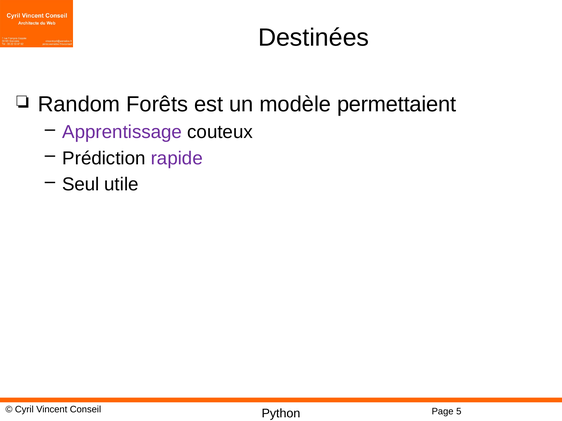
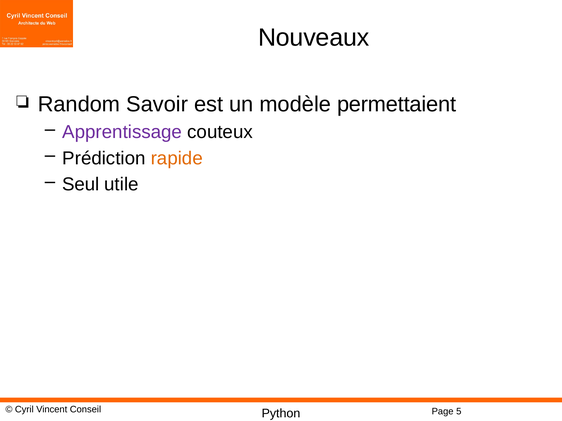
Destinées: Destinées -> Nouveaux (314, 38)
Forêts: Forêts -> Savoir (157, 104)
rapide colour: purple -> orange (177, 158)
